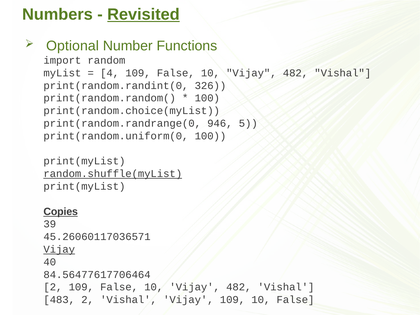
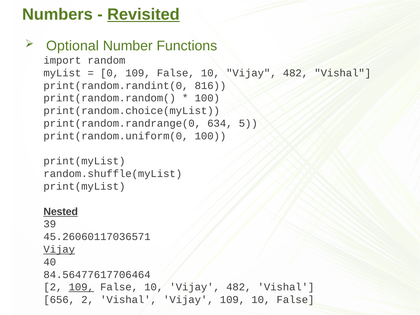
4: 4 -> 0 (110, 73)
326: 326 -> 816 (210, 86)
946: 946 -> 634 (220, 123)
random.shuffle(myList underline: present -> none (113, 174)
Copies: Copies -> Nested (61, 212)
109 underline: none -> present (81, 287)
483: 483 -> 656 (59, 300)
